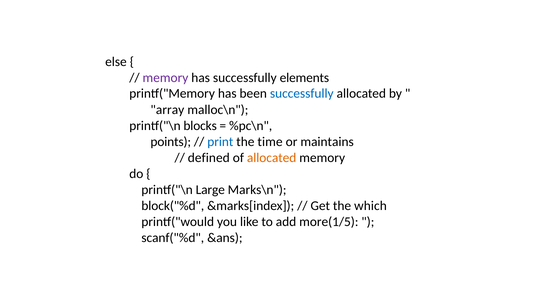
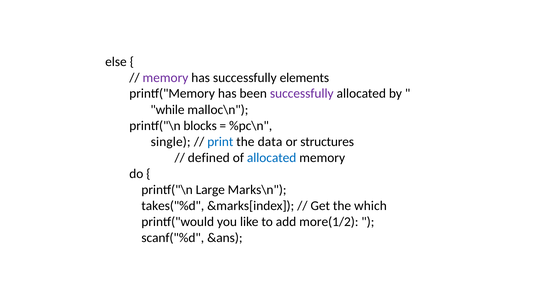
successfully colour: blue -> purple (302, 94)
array: array -> while (167, 110)
points: points -> single (171, 142)
time: time -> data (270, 142)
maintains: maintains -> structures (327, 142)
allocated colour: orange -> blue (272, 158)
block("%d: block("%d -> takes("%d (173, 206)
more(1/5: more(1/5 -> more(1/2 (329, 222)
